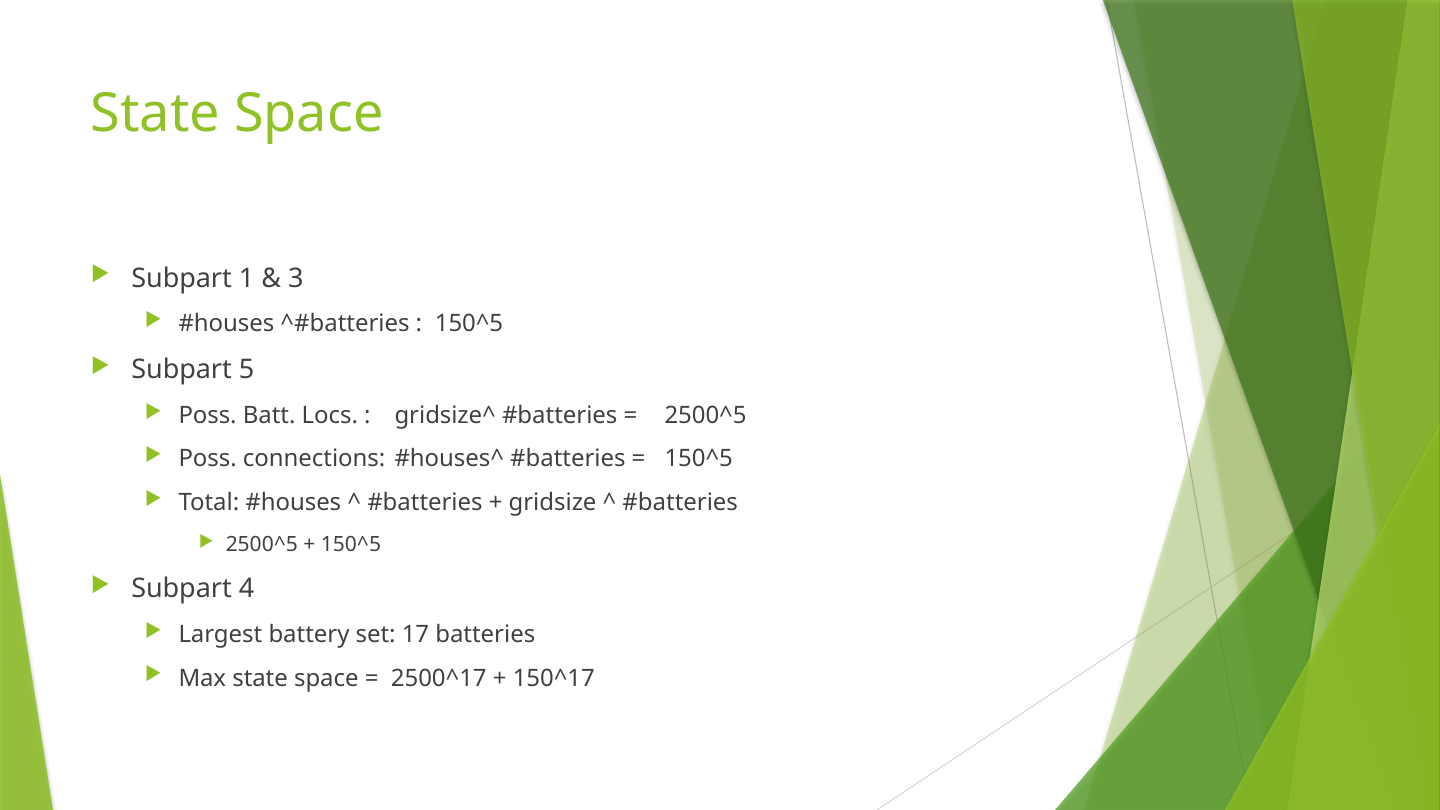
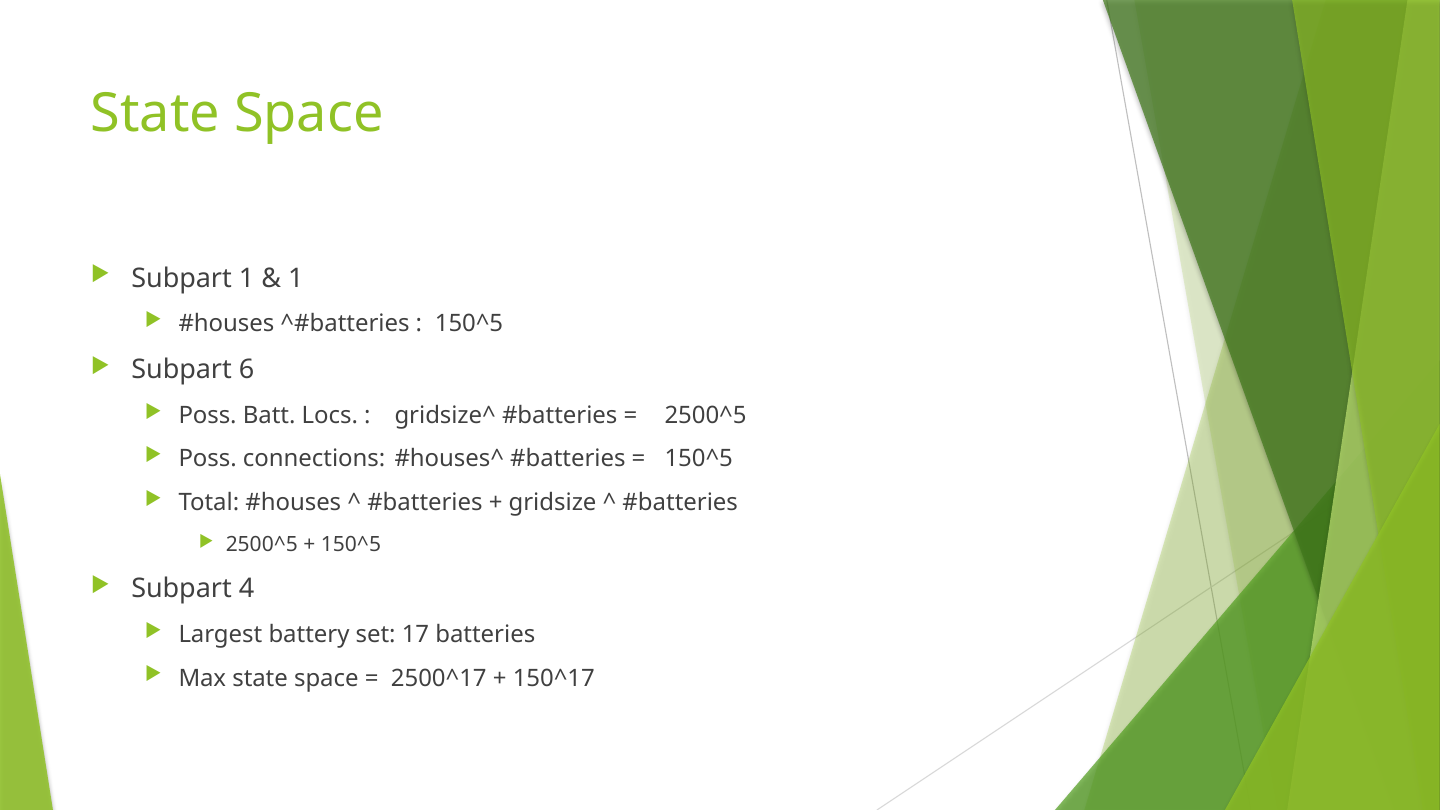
3: 3 -> 1 (296, 279)
5: 5 -> 6 (247, 370)
